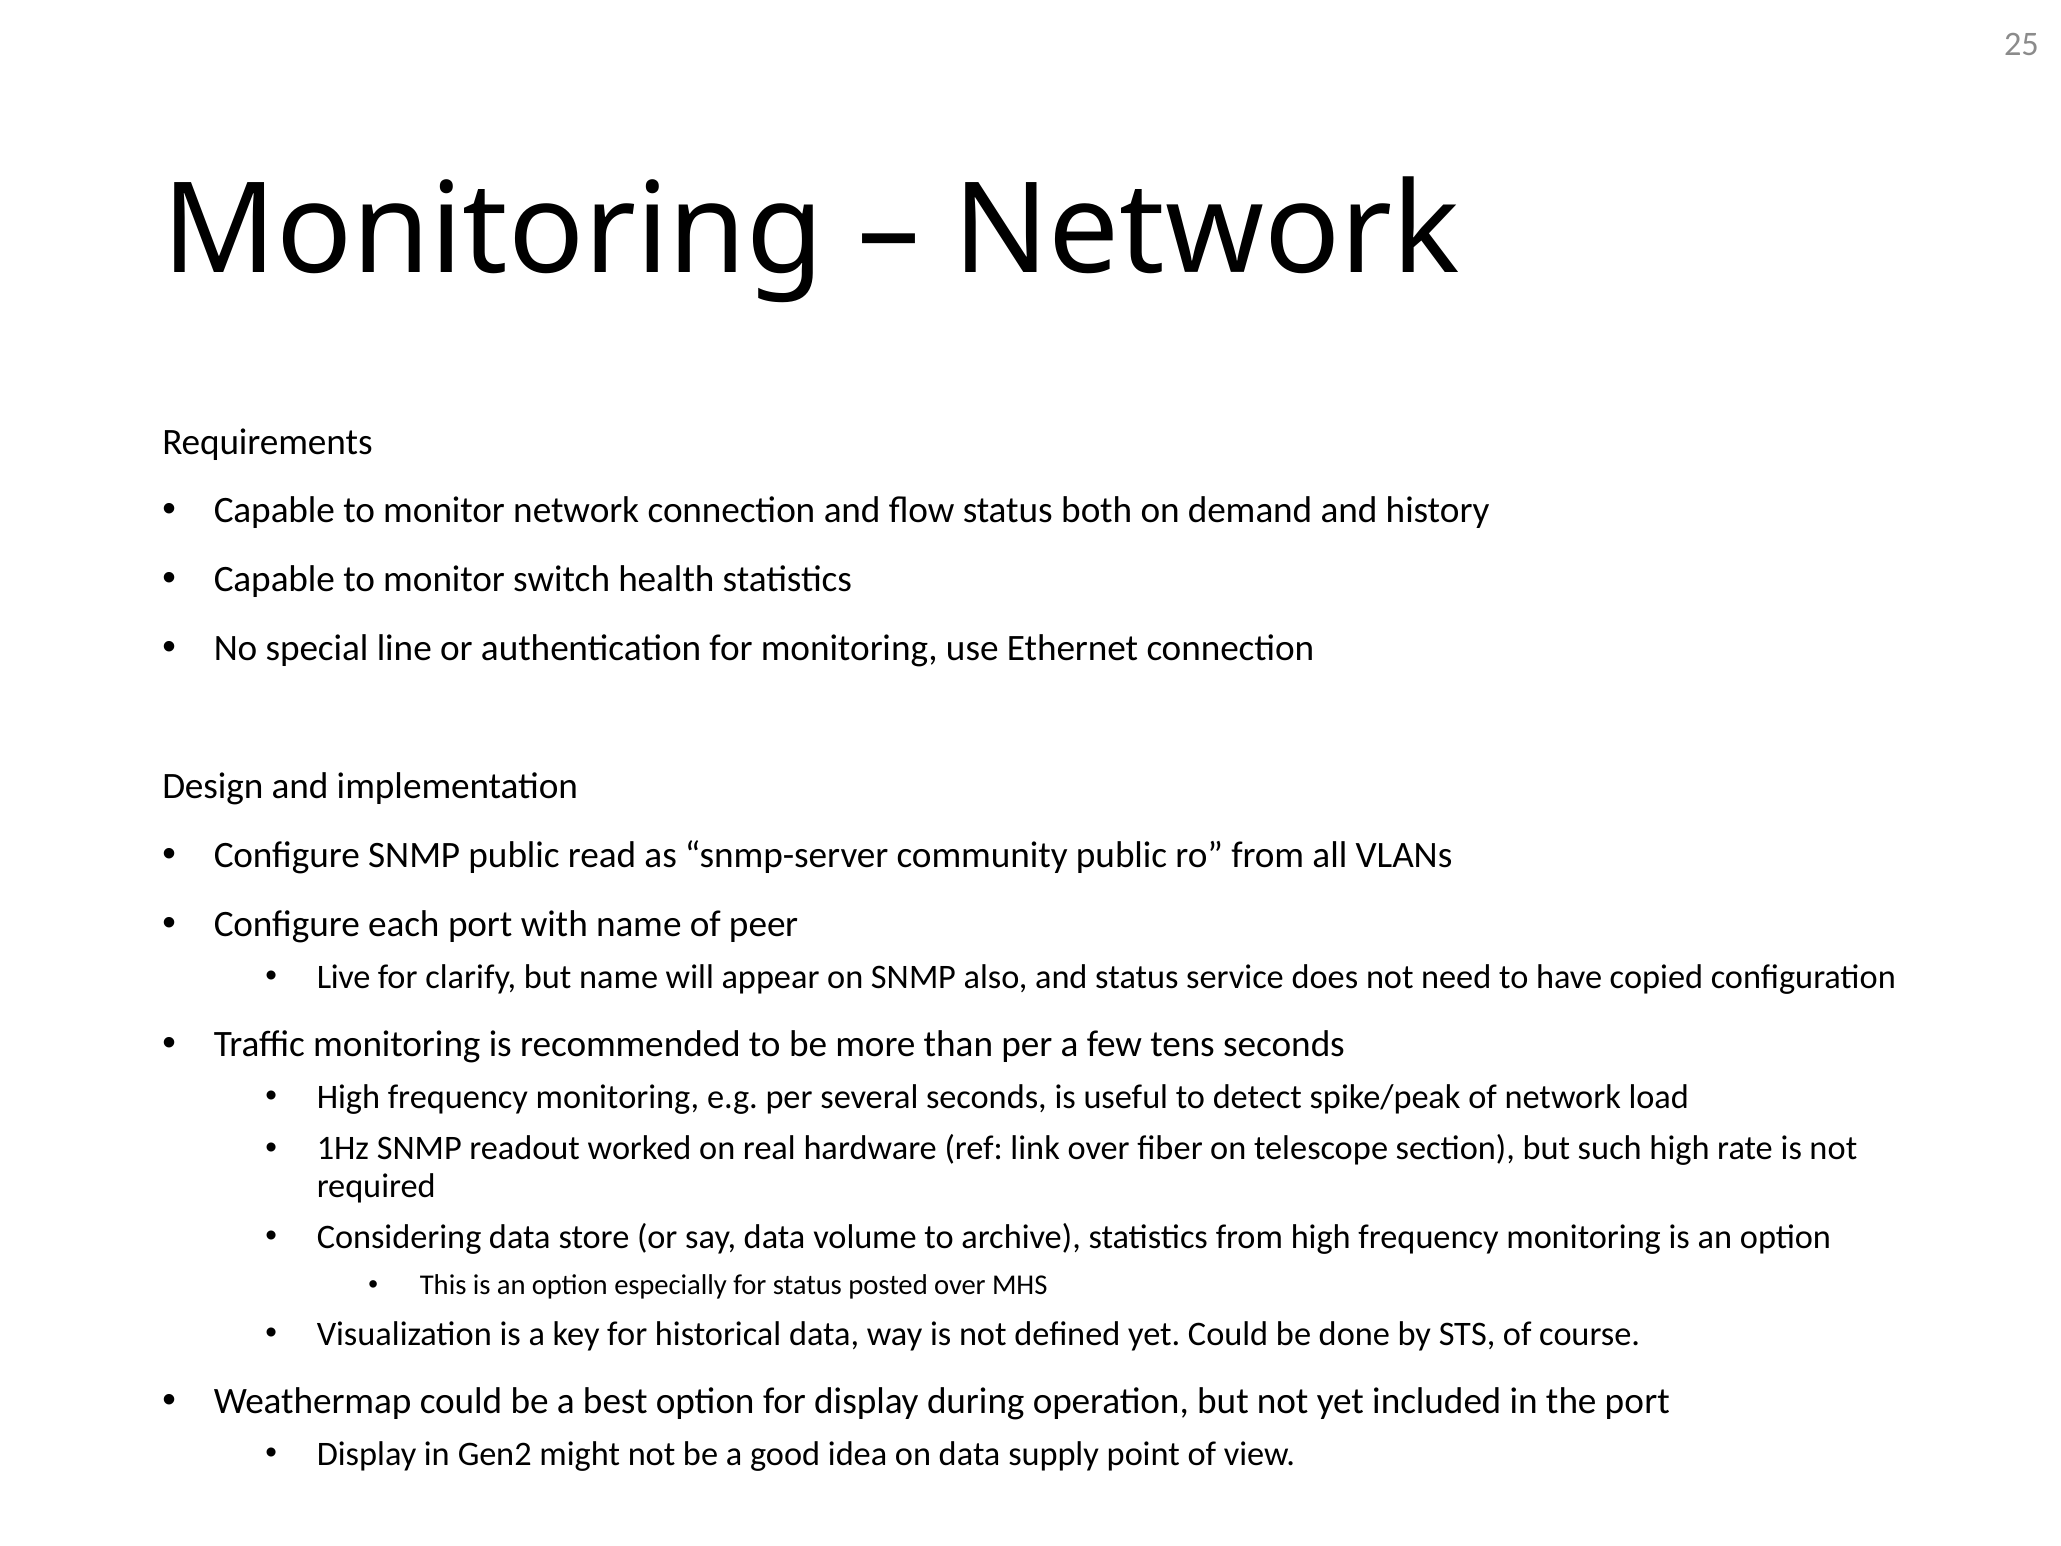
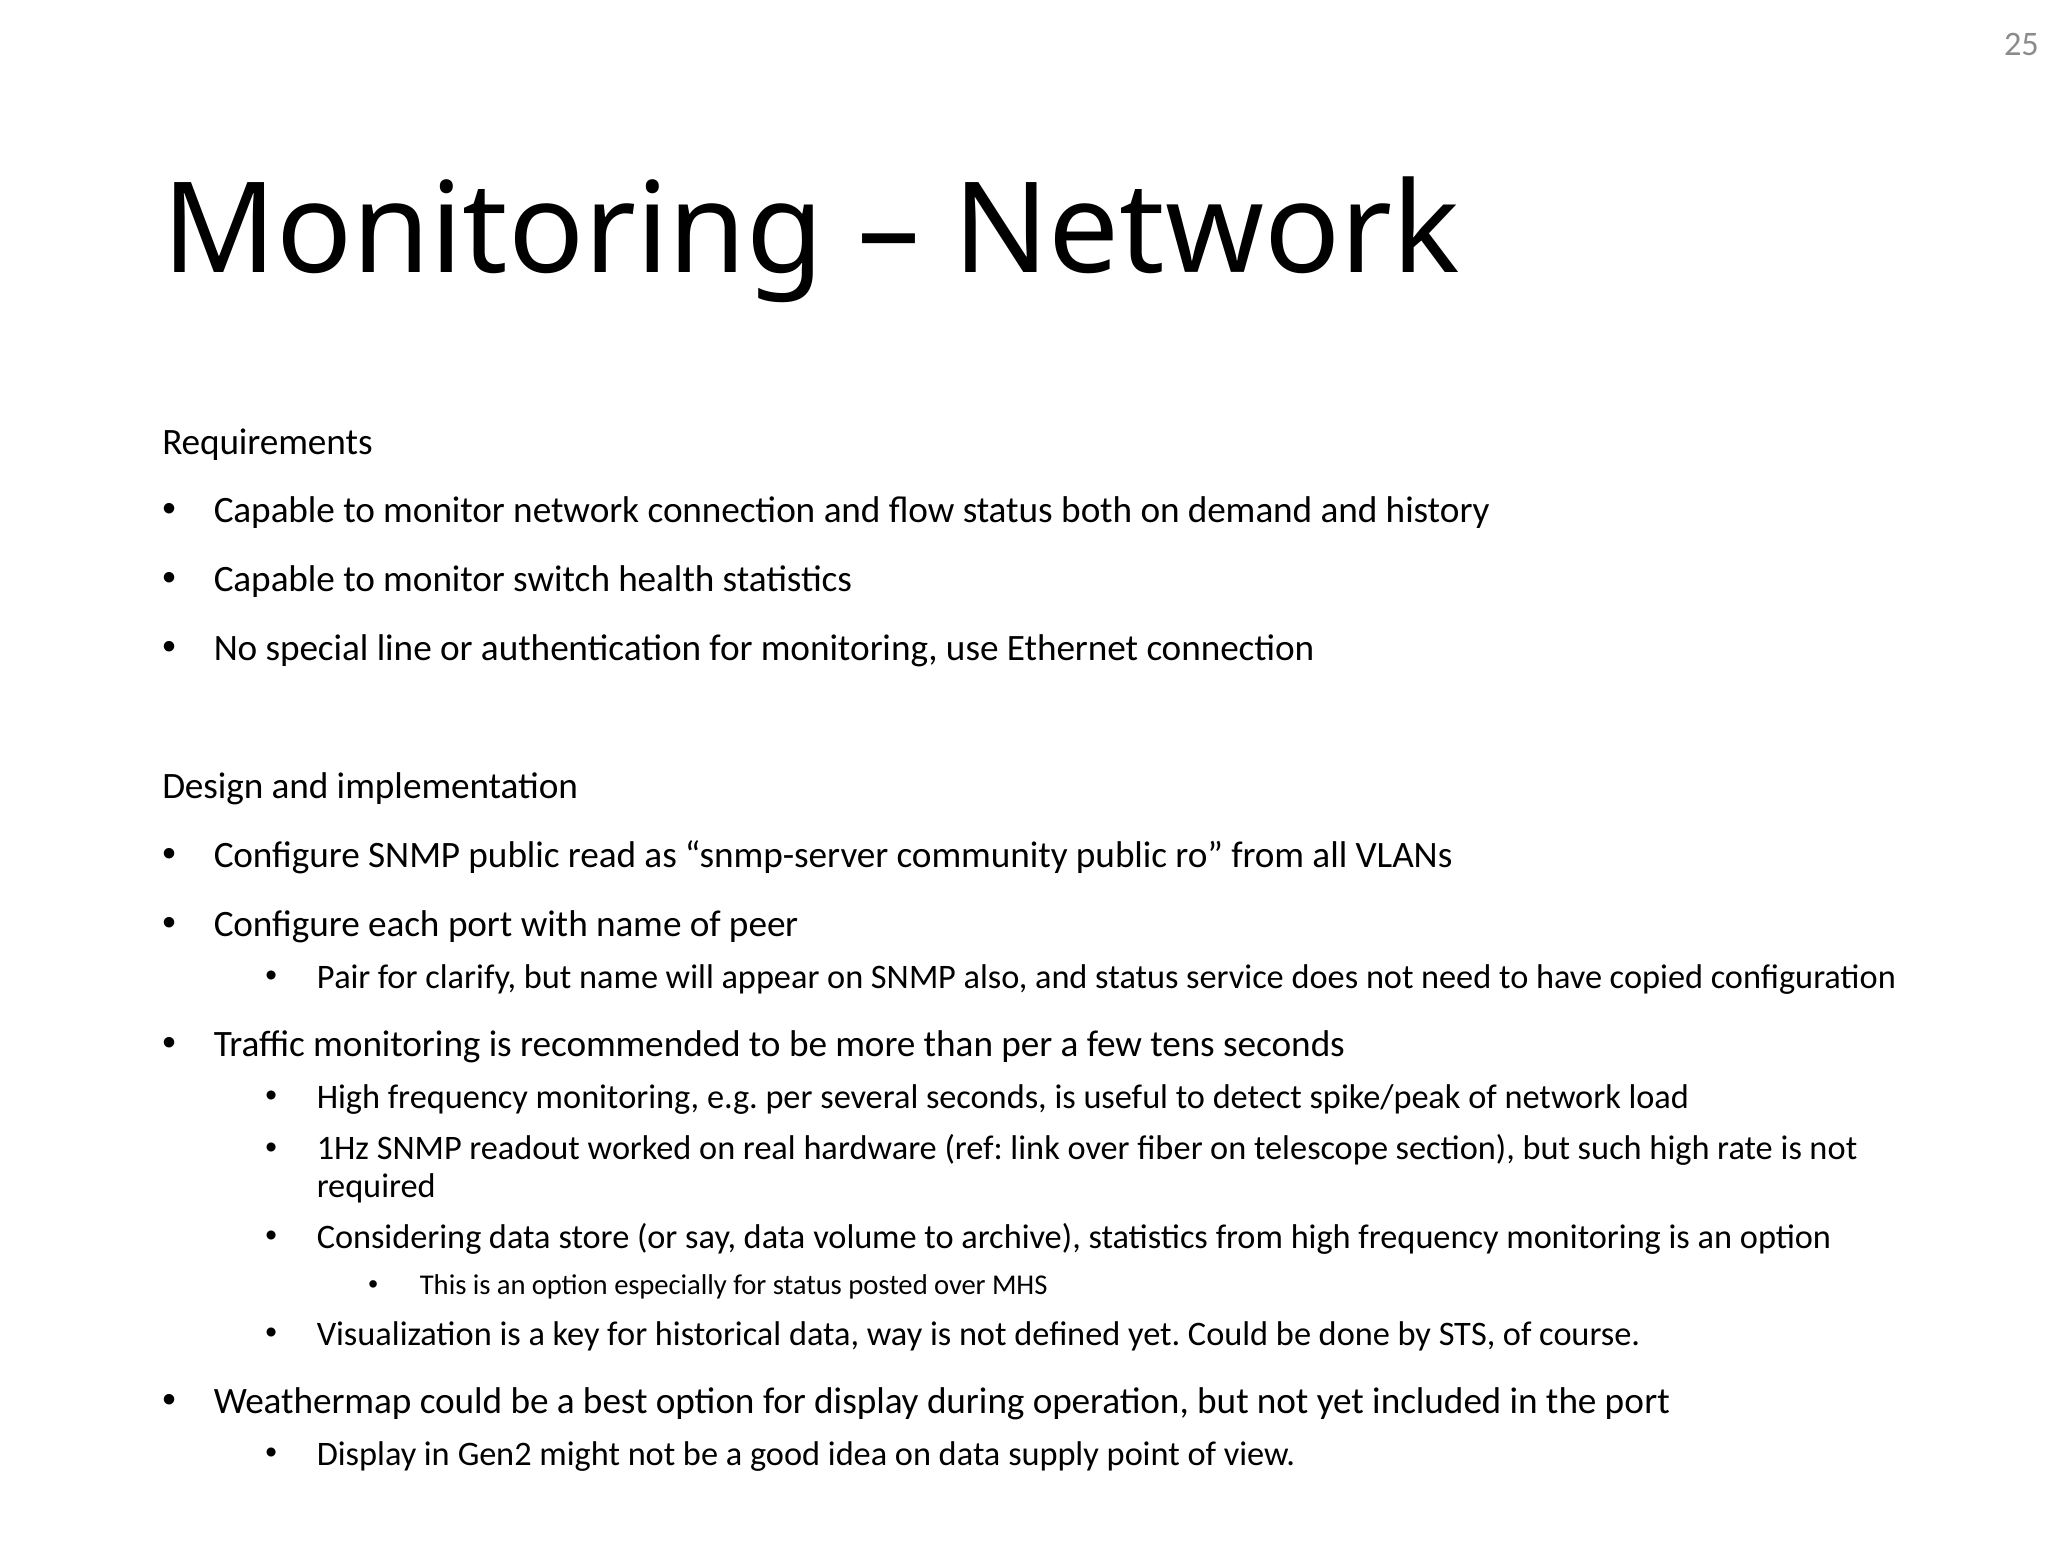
Live: Live -> Pair (344, 977)
